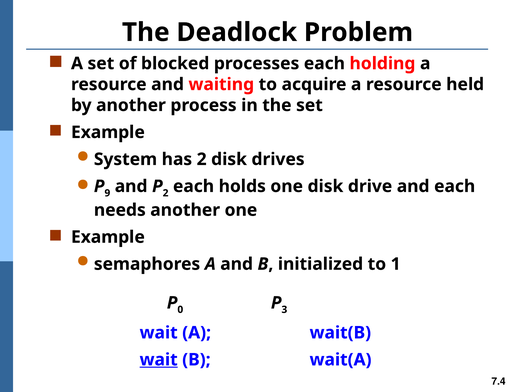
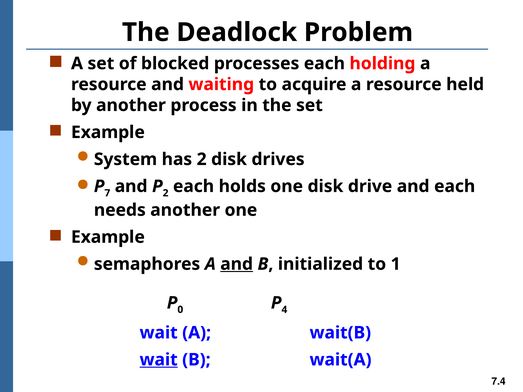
9: 9 -> 7 (107, 193)
and underline: none -> present (237, 264)
3: 3 -> 4 (284, 310)
